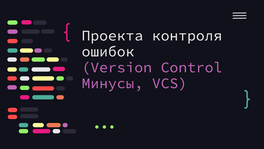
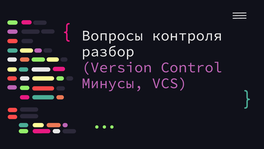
Проекта: Проекта -> Вопросы (112, 36)
ошибок: ошибок -> разбор (108, 51)
